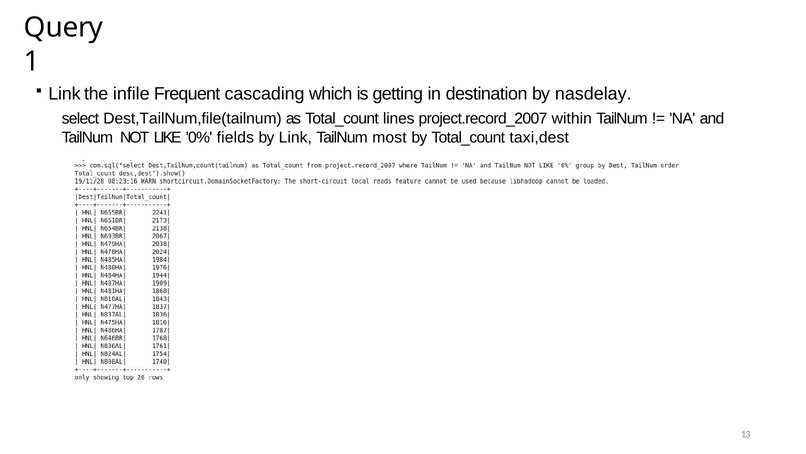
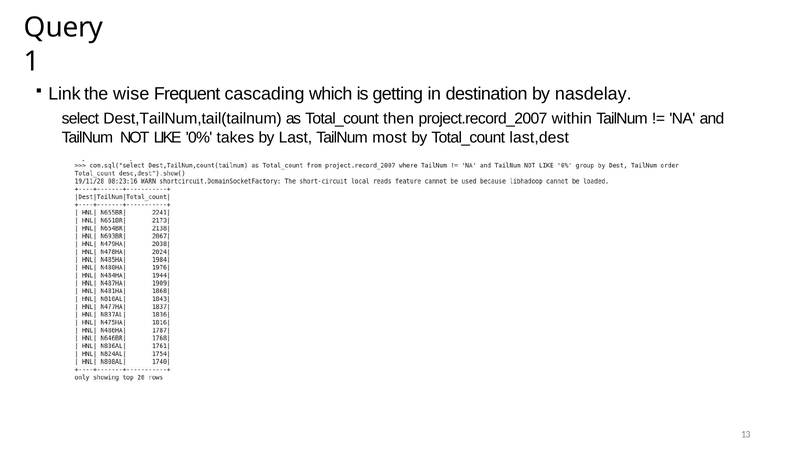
infile: infile -> wise (131, 94)
Dest,TailNum,file(tailnum: Dest,TailNum,file(tailnum -> Dest,TailNum,tail(tailnum (193, 119)
lines: lines -> then (399, 119)
fields: fields -> takes (235, 137)
by Link: Link -> Last (295, 137)
taxi,dest: taxi,dest -> last,dest (539, 137)
